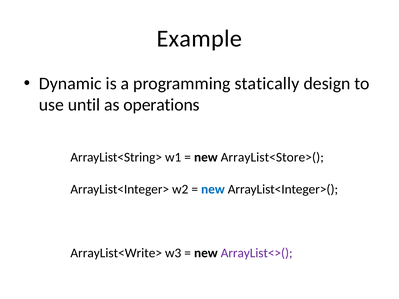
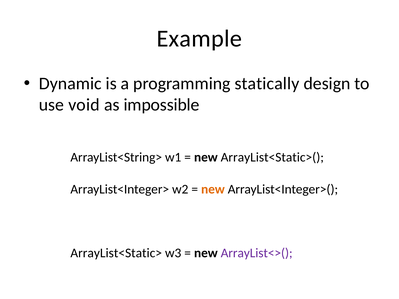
until: until -> void (84, 105)
operations: operations -> impossible (162, 105)
ArrayList<Store>(: ArrayList<Store>( -> ArrayList<Static>( (272, 157)
new colour: blue -> orange (213, 189)
ArrayList<Write>: ArrayList<Write> -> ArrayList<Static> (116, 253)
